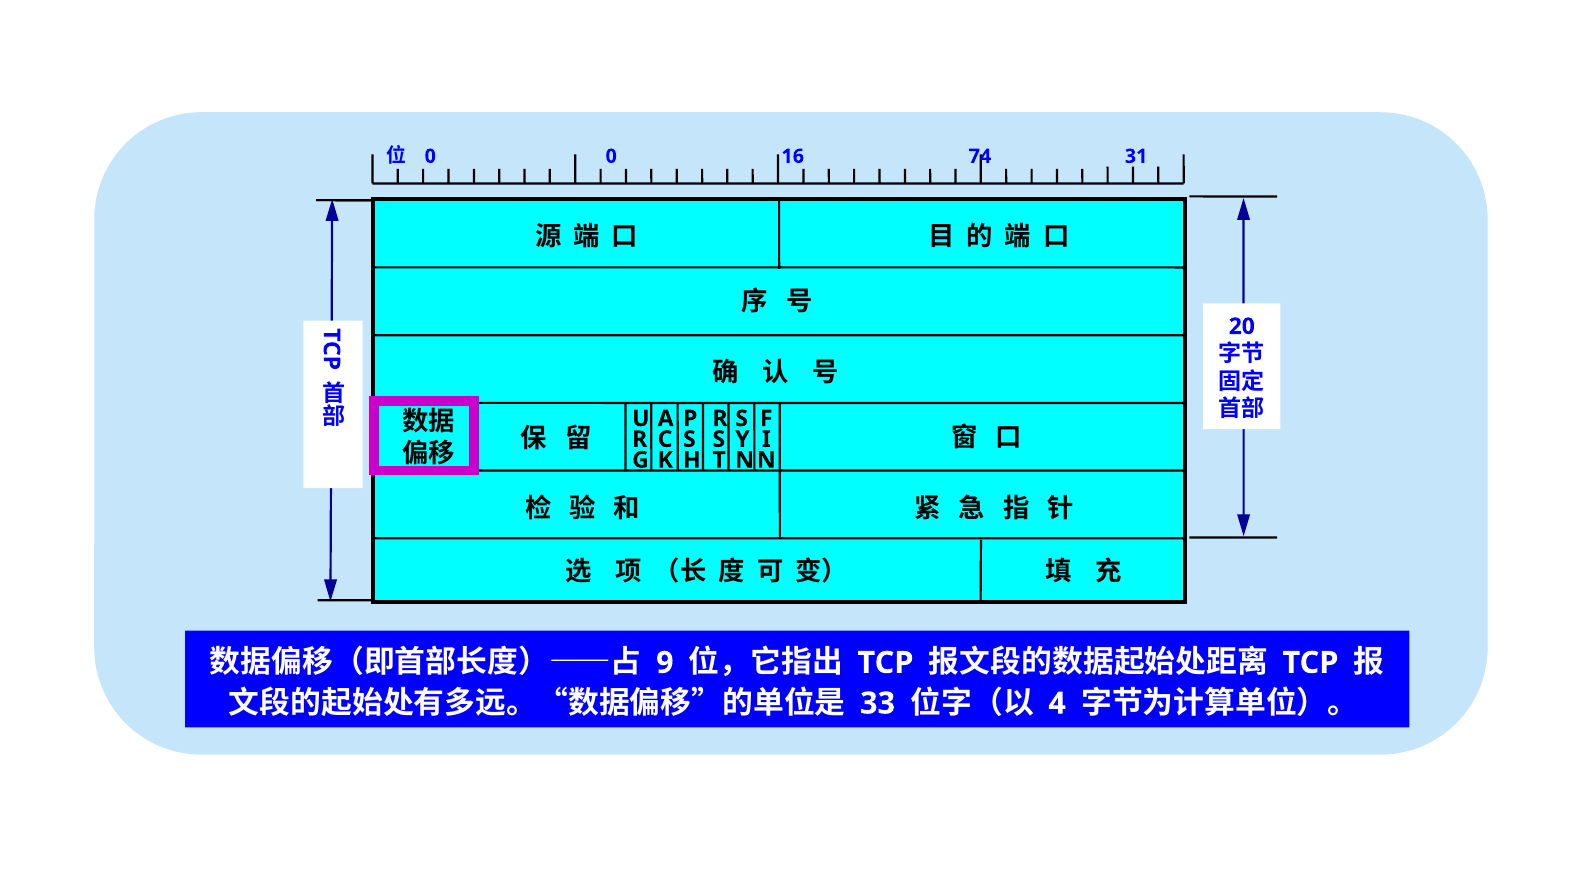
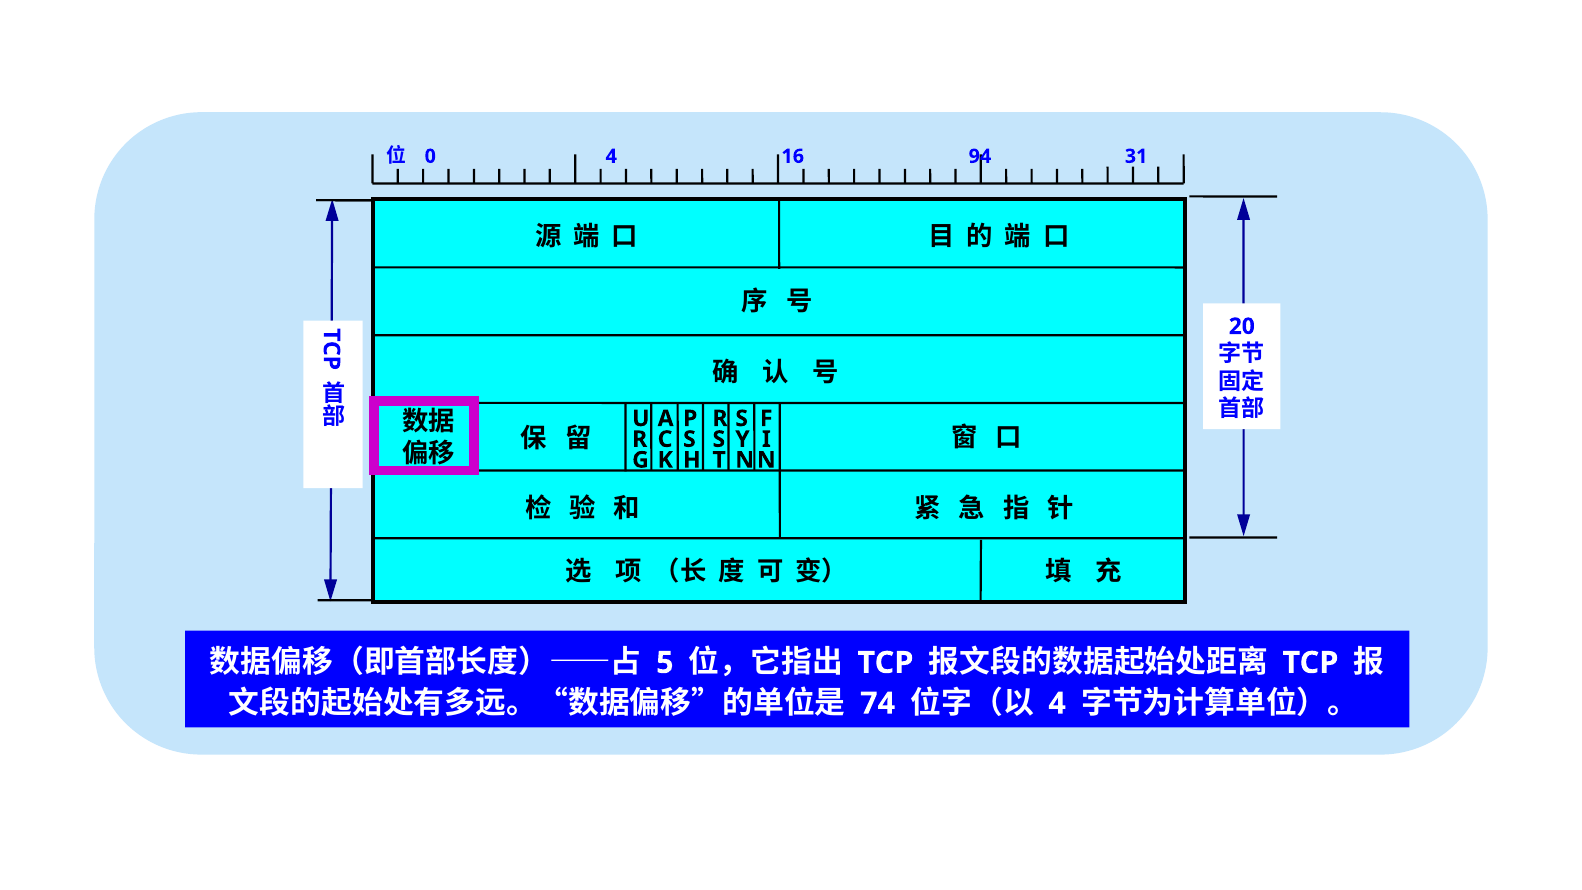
0 0: 0 -> 4 (611, 156)
74: 74 -> 94 (980, 156)
9: 9 -> 5 (665, 663)
33: 33 -> 74 (878, 703)
